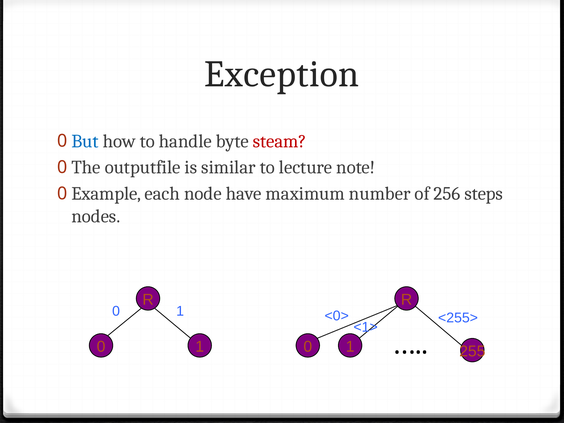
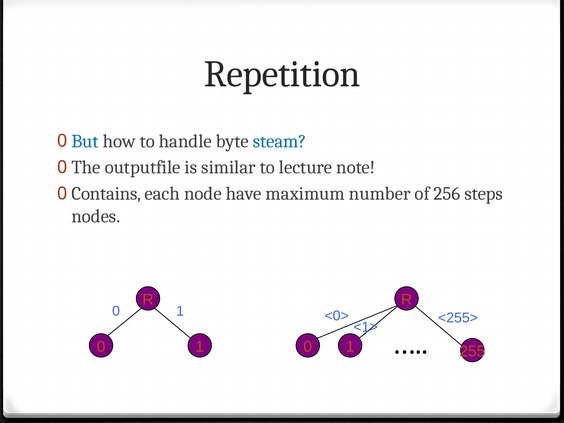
Exception: Exception -> Repetition (282, 74)
steam colour: red -> blue (280, 141)
Example: Example -> Contains (106, 194)
